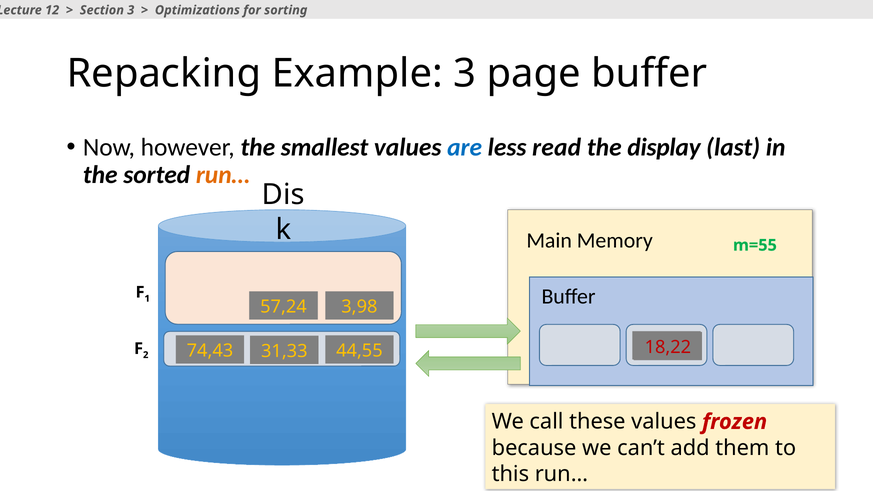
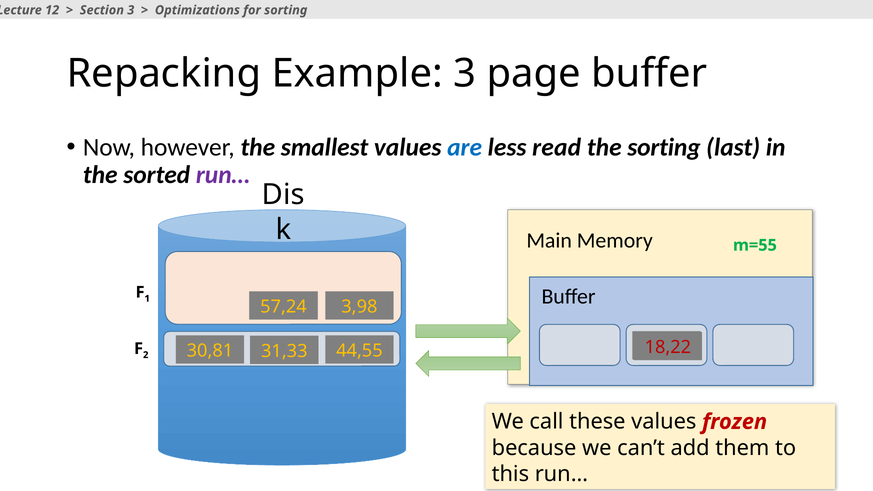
the display: display -> sorting (664, 148)
run… colour: orange -> purple (223, 175)
74,43: 74,43 -> 30,81 (210, 351)
